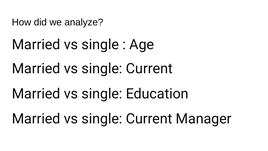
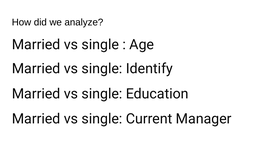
Current: Current -> Identify (149, 69)
